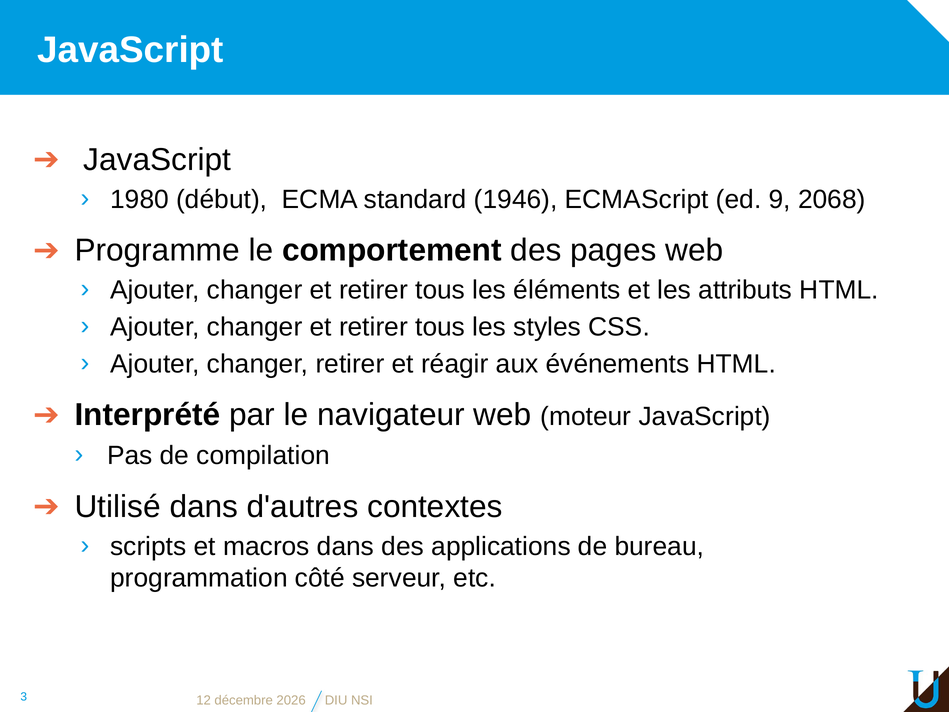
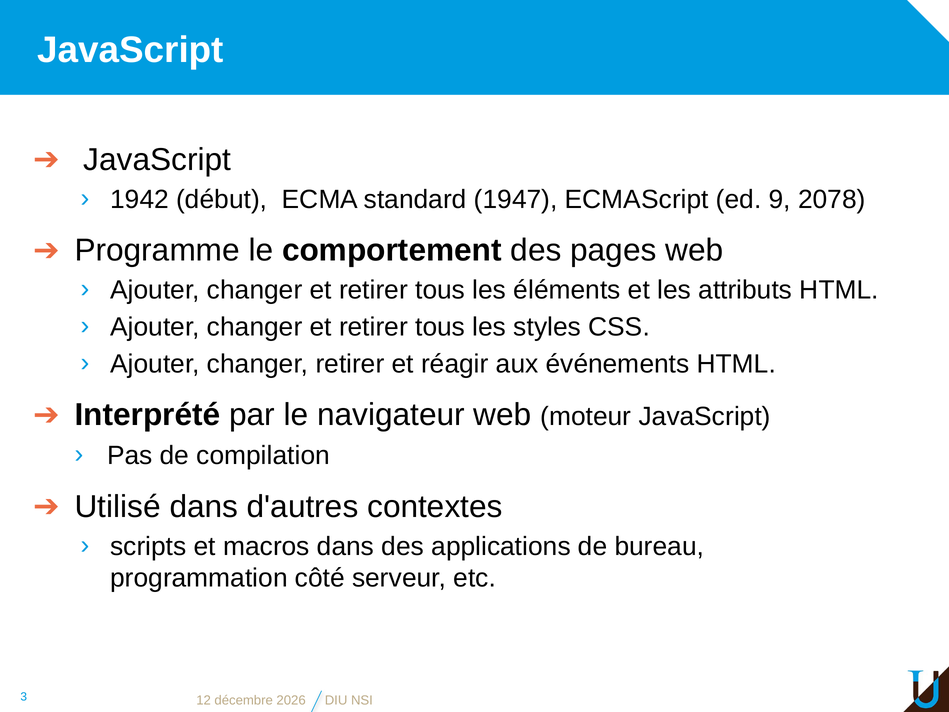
1980: 1980 -> 1942 (140, 199)
1946: 1946 -> 1947 (516, 199)
2068: 2068 -> 2078 (832, 199)
